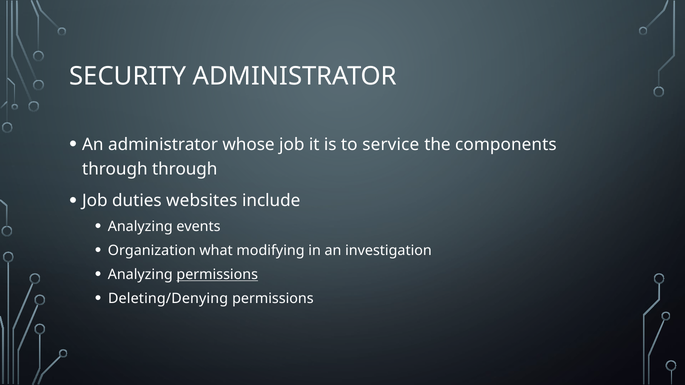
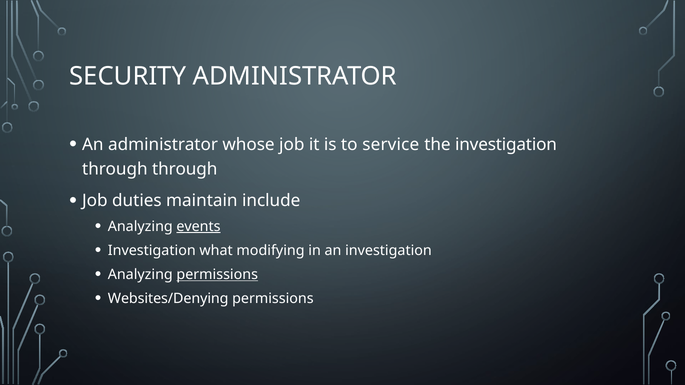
the components: components -> investigation (506, 145)
websites: websites -> maintain (202, 201)
events underline: none -> present (198, 227)
Organization: Organization -> Investigation (152, 251)
Deleting/Denying: Deleting/Denying -> Websites/Denying (168, 299)
